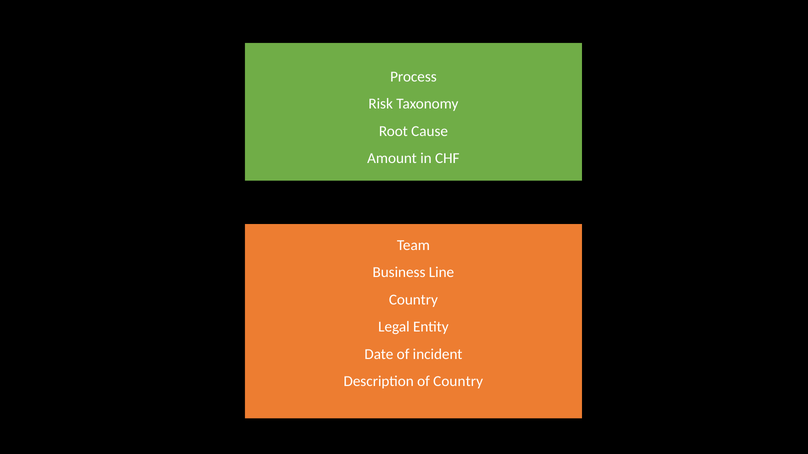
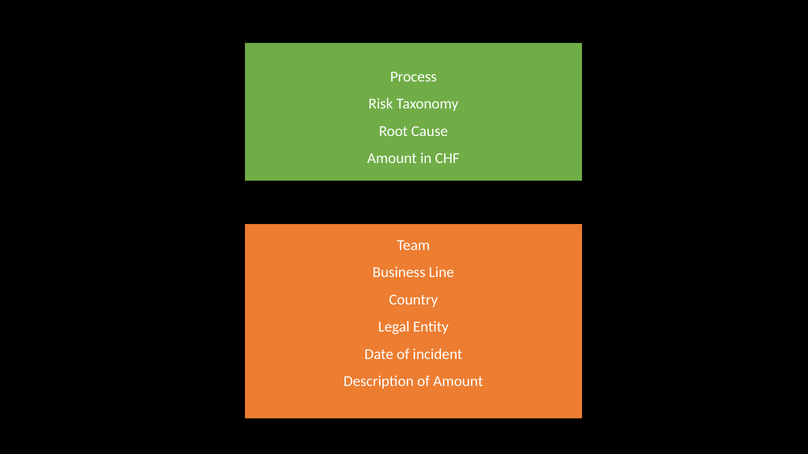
of Country: Country -> Amount (458, 382)
